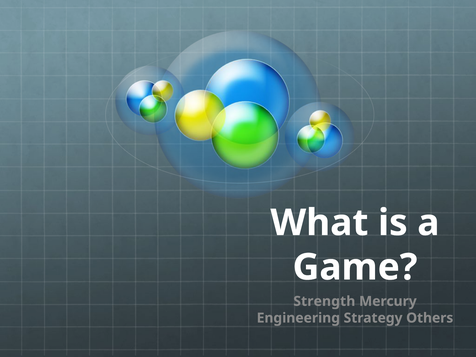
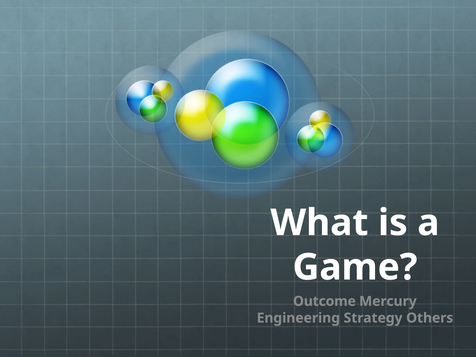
Strength: Strength -> Outcome (324, 301)
